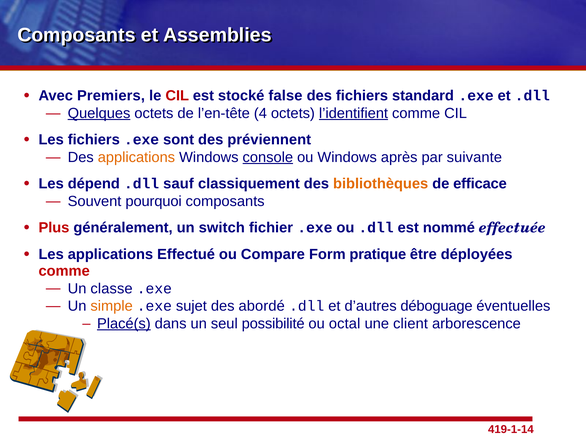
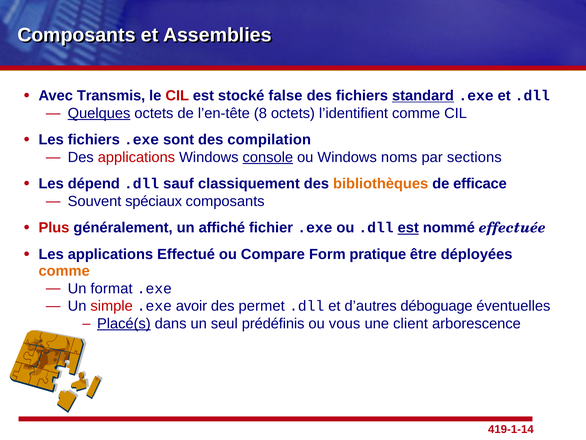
Premiers: Premiers -> Transmis (111, 96)
standard underline: none -> present (423, 96)
4: 4 -> 8 (260, 113)
l’identifient underline: present -> none (354, 113)
préviennent: préviennent -> compilation (269, 140)
applications colour: orange -> red (136, 157)
après: après -> noms (399, 157)
suivante: suivante -> sections (474, 157)
pourquoi: pourquoi -> spéciaux (154, 201)
switch: switch -> affiché (222, 228)
est underline: none -> present (408, 228)
comme colour: red -> orange (64, 271)
classe: classe -> format (112, 288)
simple colour: orange -> red (112, 306)
sujet: sujet -> avoir (191, 306)
abordé: abordé -> permet (262, 306)
possibilité: possibilité -> prédéfinis (273, 323)
octal: octal -> vous (345, 323)
